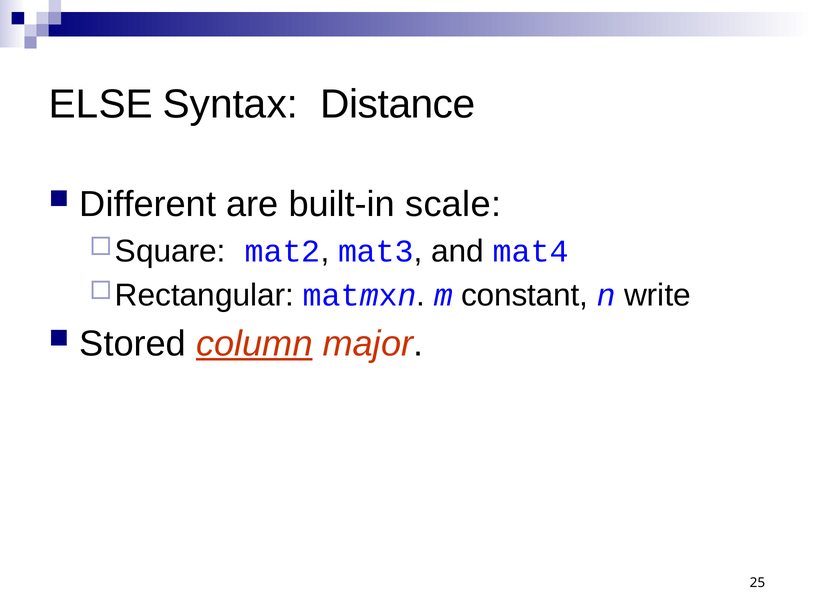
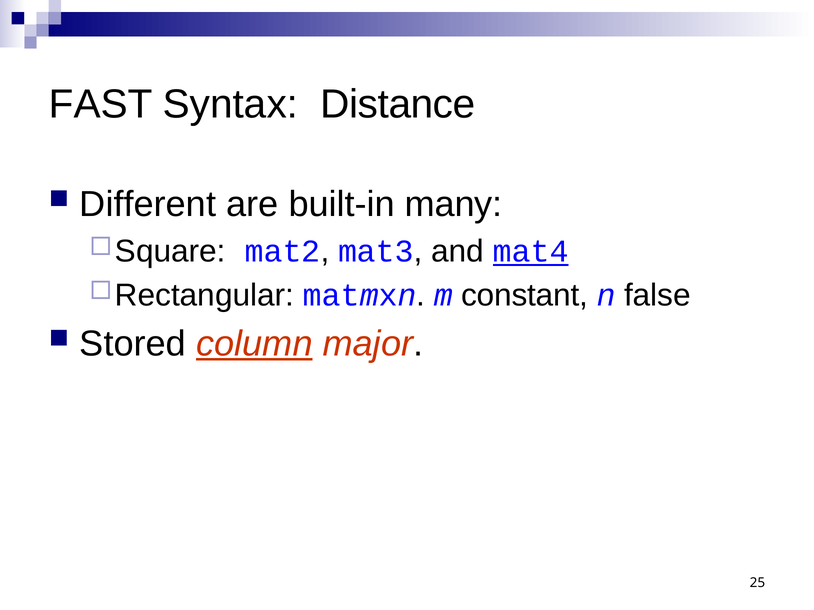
ELSE: ELSE -> FAST (101, 105)
scale: scale -> many (454, 205)
mat4 underline: none -> present (531, 251)
write: write -> false (657, 296)
